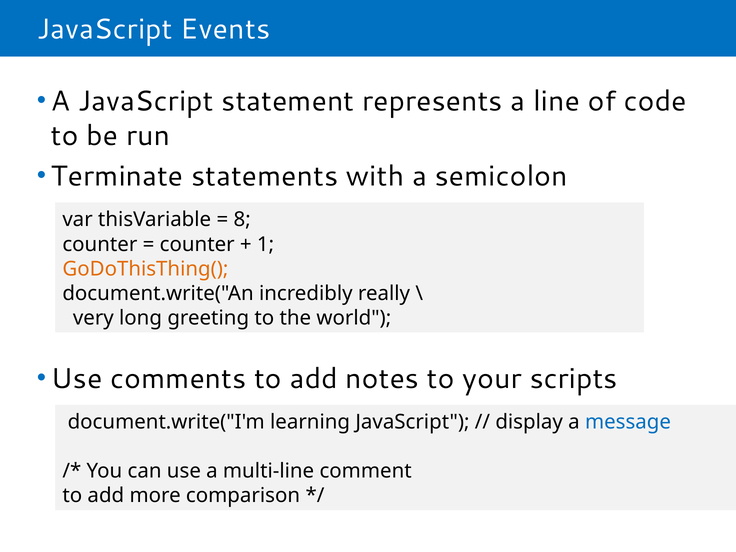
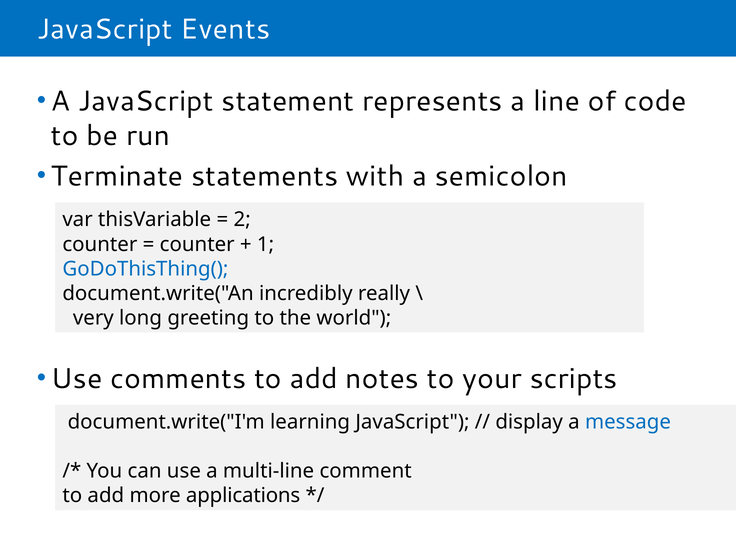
8: 8 -> 2 (242, 220)
GoDoThisThing( colour: orange -> blue (145, 269)
comparison: comparison -> applications (243, 496)
